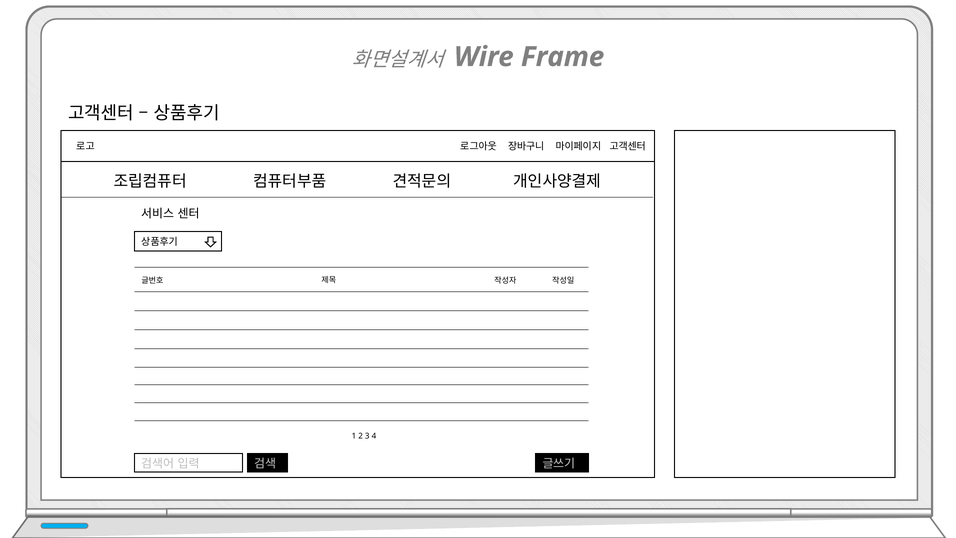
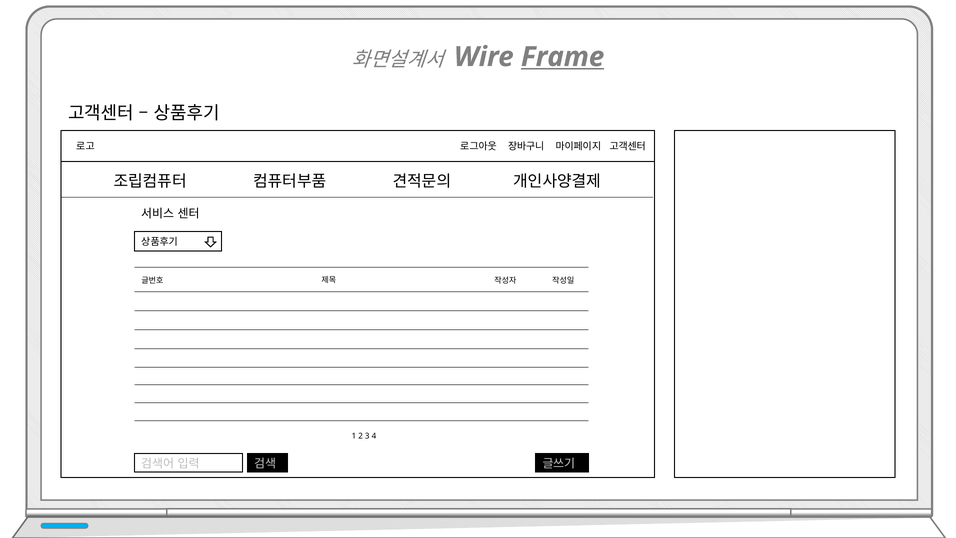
Frame underline: none -> present (563, 57)
